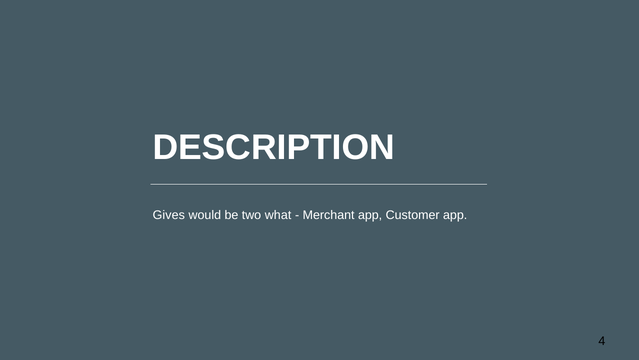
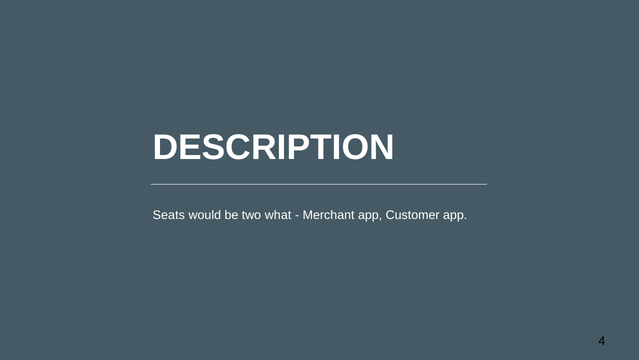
Gives: Gives -> Seats (169, 215)
